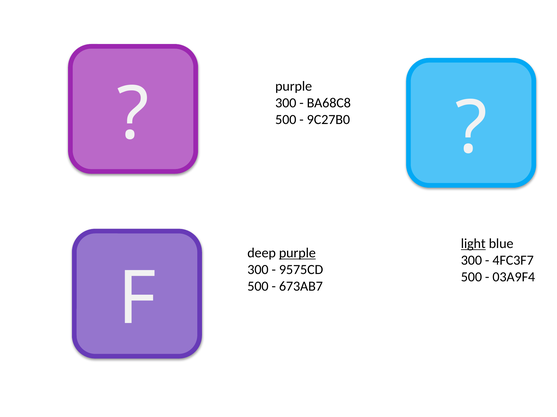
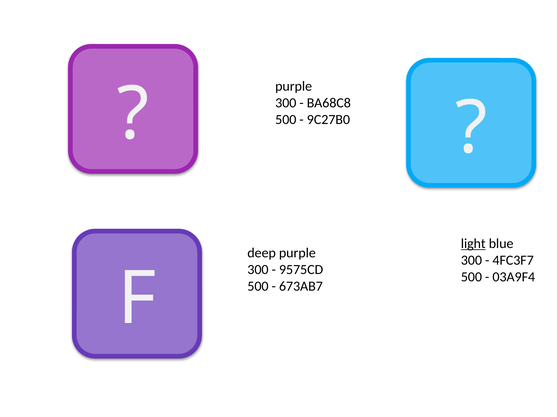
purple underline: present -> none (297, 253)
